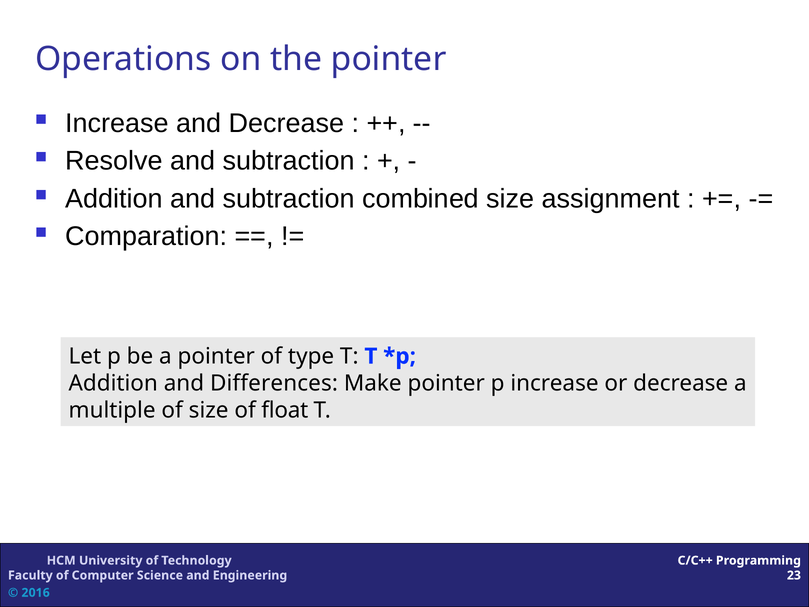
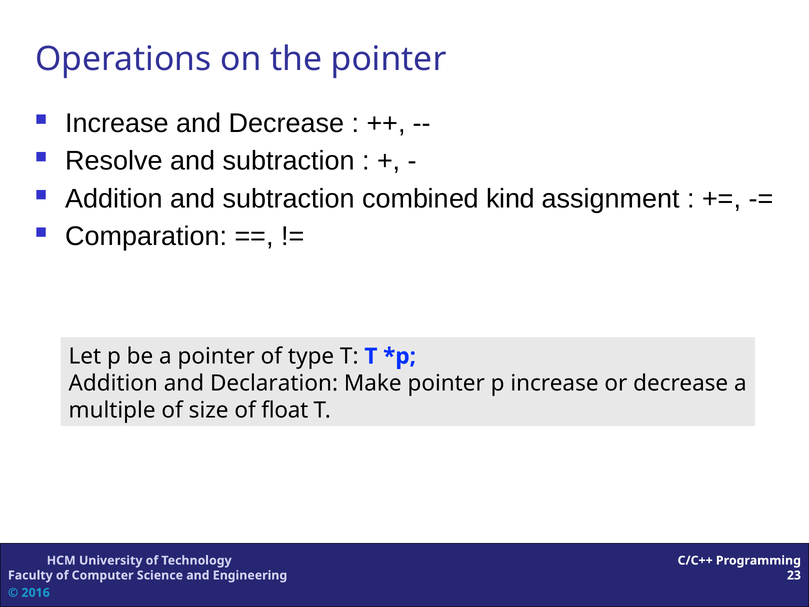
combined size: size -> kind (511, 199)
Differences: Differences -> Declaration (274, 383)
